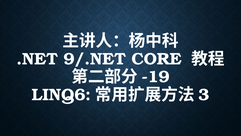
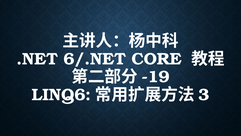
9/.NET: 9/.NET -> 6/.NET (95, 59)
